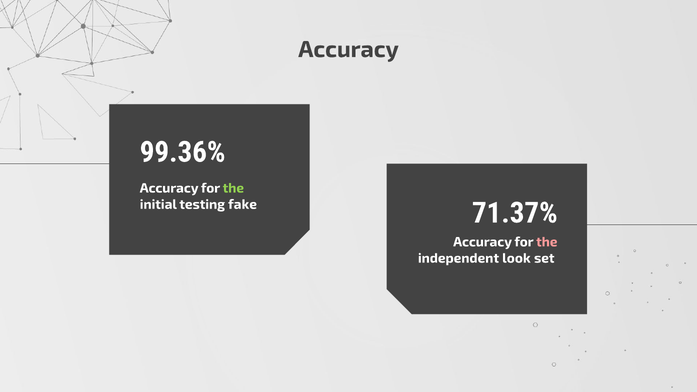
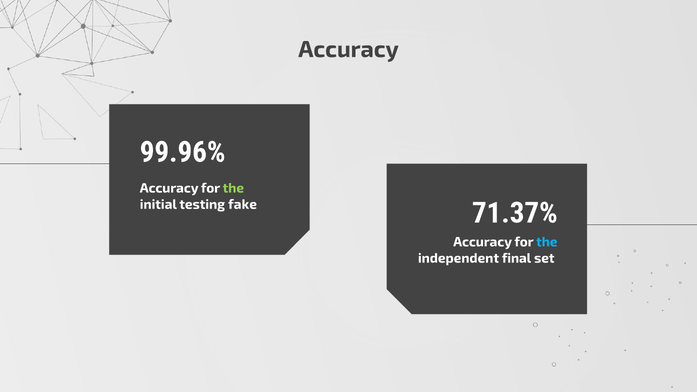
99.36%: 99.36% -> 99.96% (183, 152)
the colour: pink -> light blue (547, 242)
look: look -> final (517, 258)
